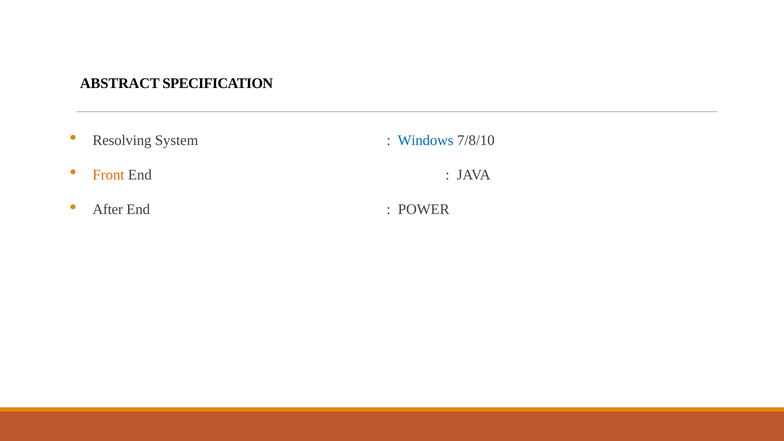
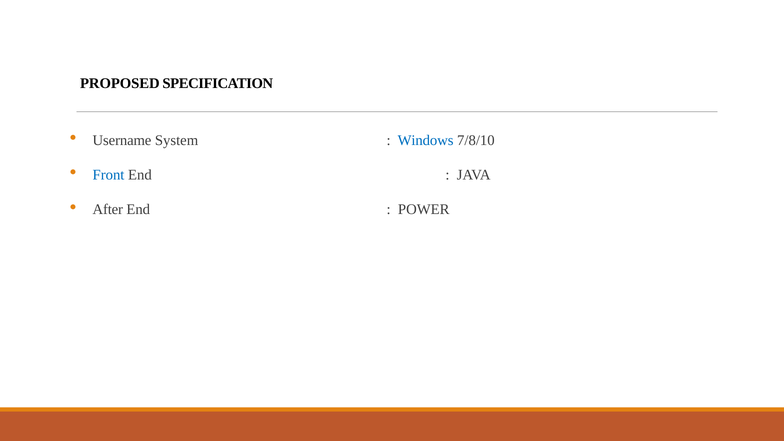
ABSTRACT: ABSTRACT -> PROPOSED (120, 83)
Resolving: Resolving -> Username (122, 140)
Front colour: orange -> blue (109, 175)
